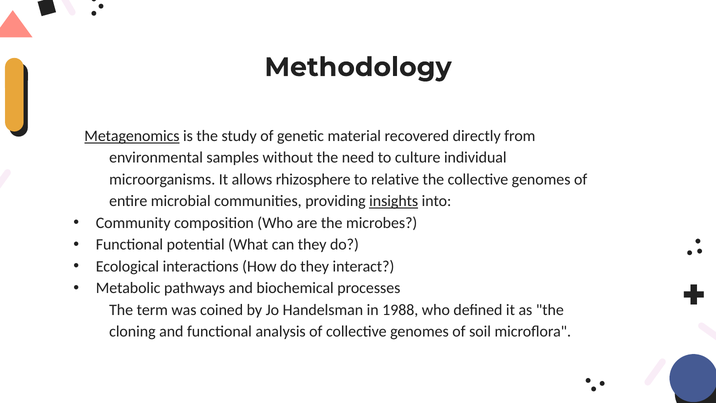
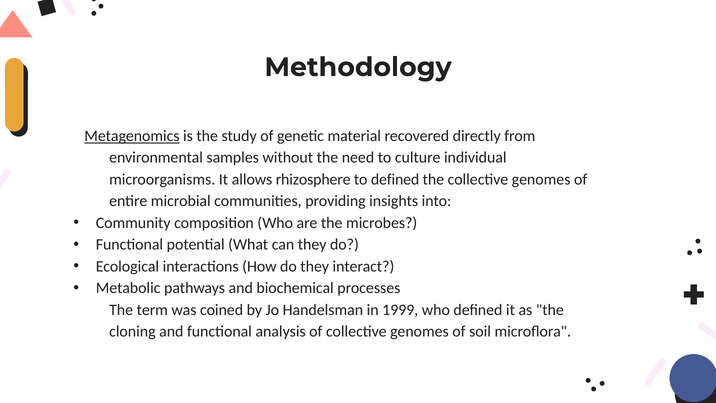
to relative: relative -> defined (395, 179)
insights underline: present -> none (394, 201)
1988: 1988 -> 1999 (400, 310)
